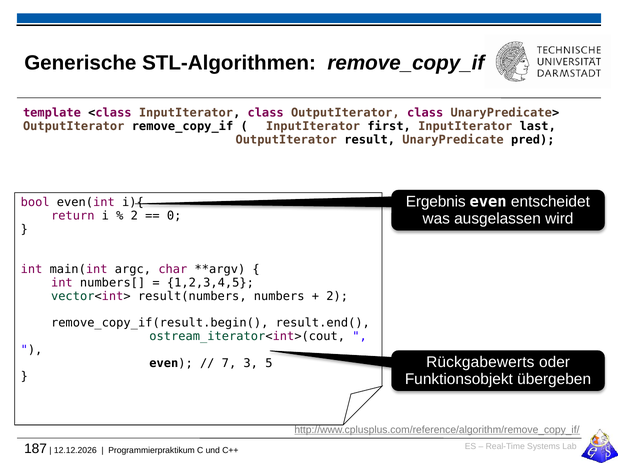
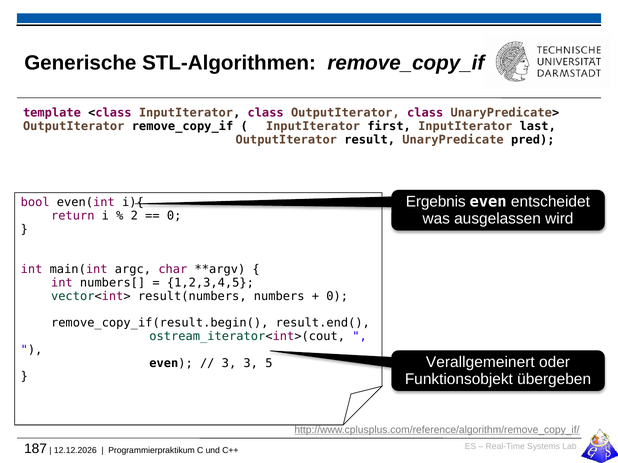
2: 2 -> 0 (337, 296)
Rückgabewerts: Rückgabewerts -> Verallgemeinert (480, 362)
7: 7 -> 3 (229, 364)
